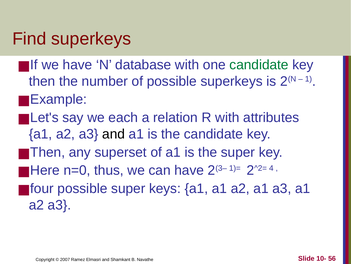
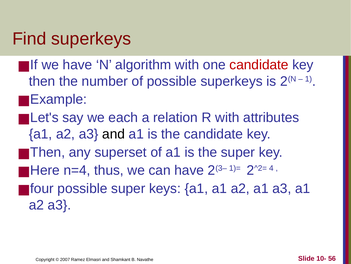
database: database -> algorithm (143, 65)
candidate colour: green -> red (259, 65)
n=0: n=0 -> n=4 (77, 170)
